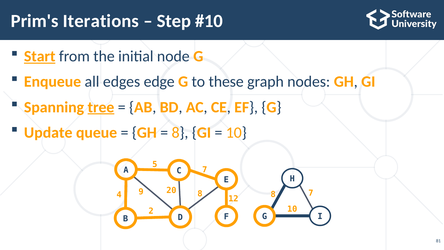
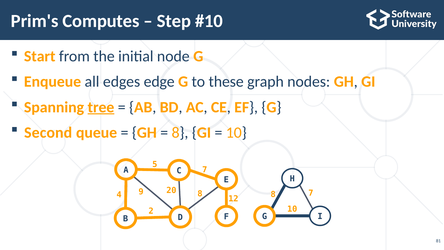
Iterations: Iterations -> Computes (101, 21)
Start underline: present -> none (40, 56)
Update: Update -> Second (48, 132)
